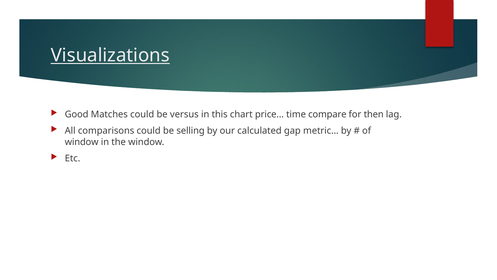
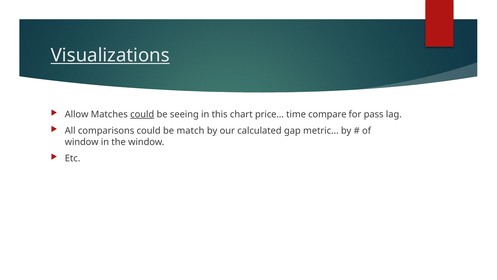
Good: Good -> Allow (77, 114)
could underline: none -> present (142, 114)
versus: versus -> seeing (184, 114)
then: then -> pass (374, 114)
selling: selling -> match (190, 131)
